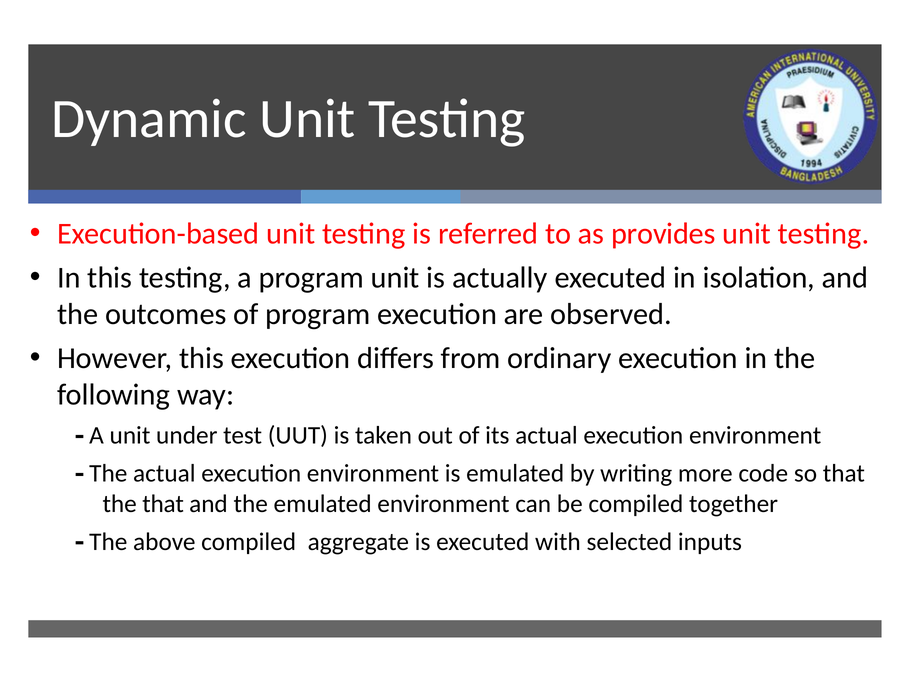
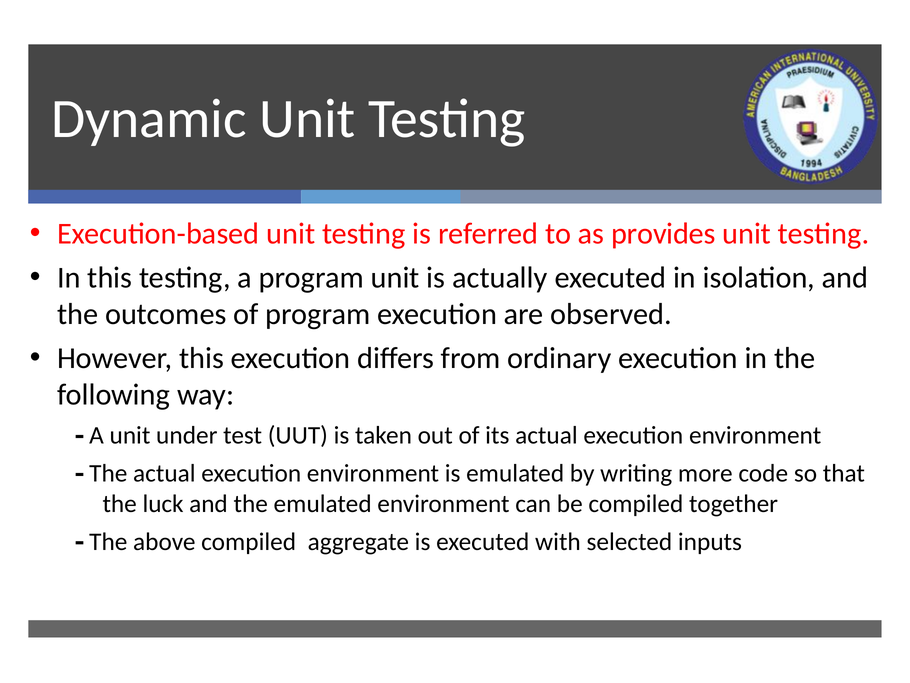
the that: that -> luck (163, 503)
